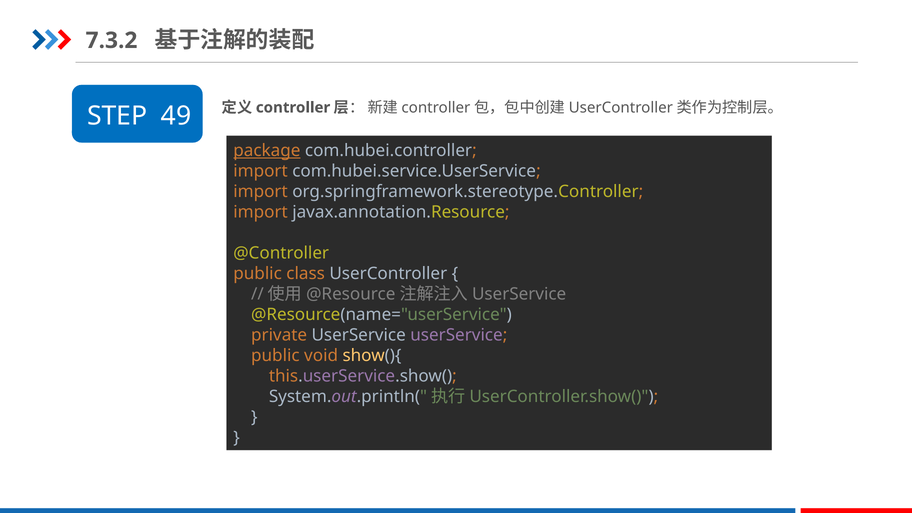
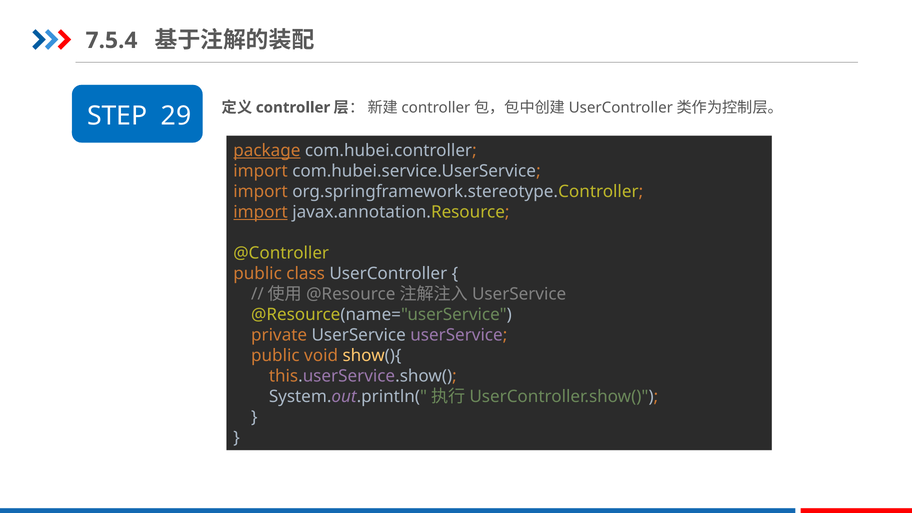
7.3.2: 7.3.2 -> 7.5.4 (112, 40)
49: 49 -> 29 (176, 116)
import underline: none -> present (261, 212)
